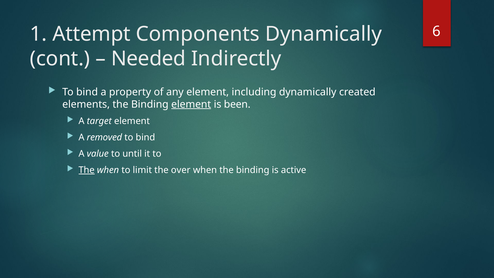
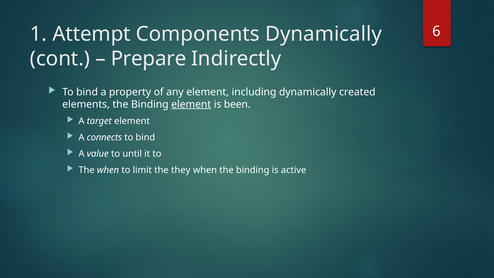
Needed: Needed -> Prepare (148, 59)
removed: removed -> connects (104, 137)
The underline: present -> none (87, 170)
over: over -> they (181, 170)
